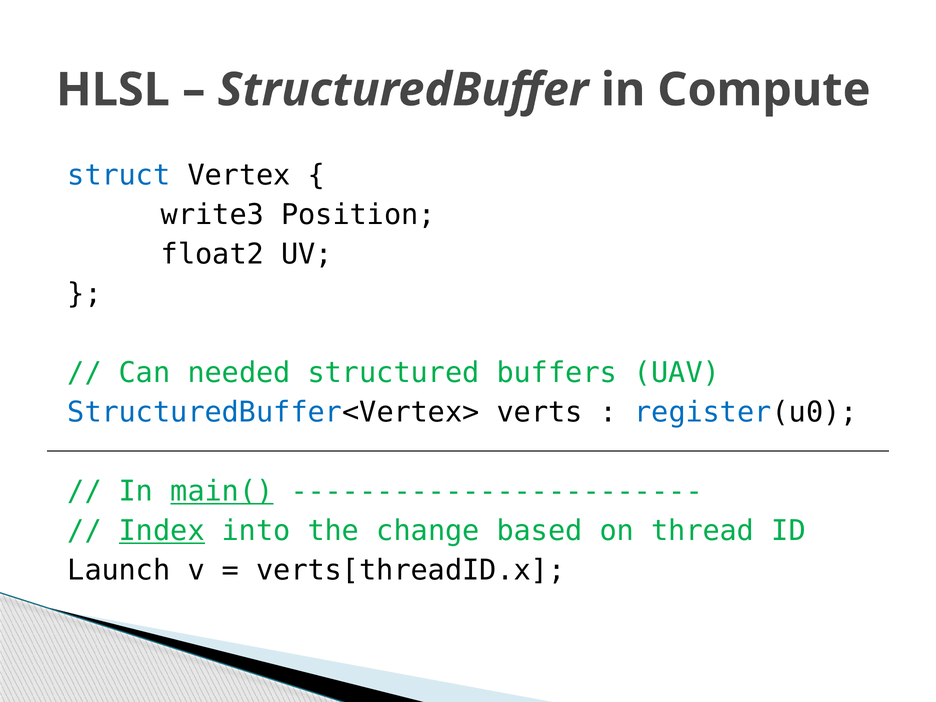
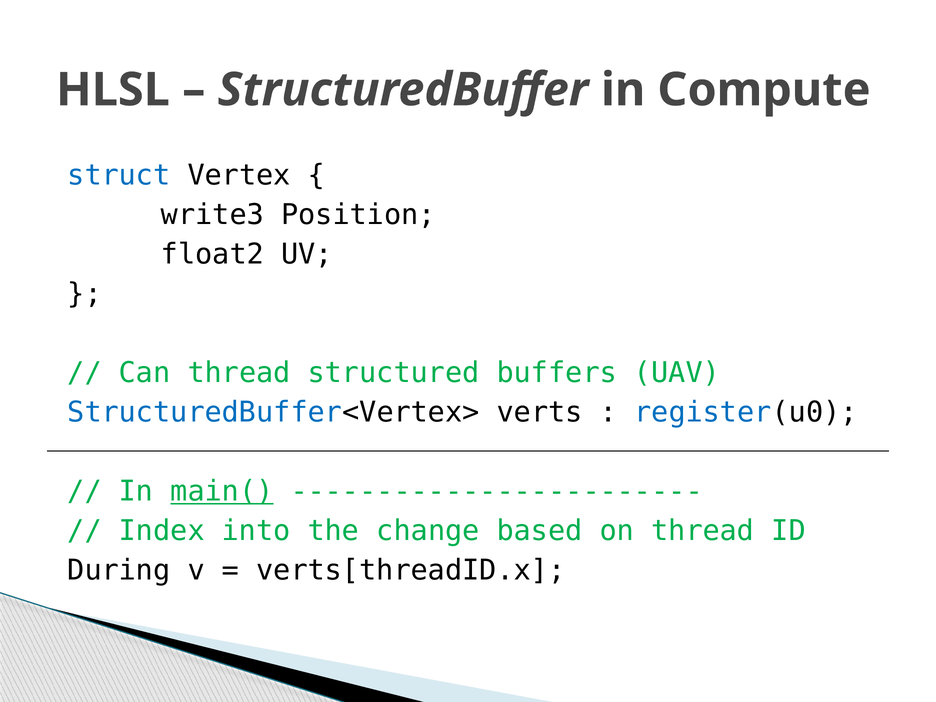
Can needed: needed -> thread (239, 373)
Index underline: present -> none (162, 531)
Launch: Launch -> During (119, 570)
